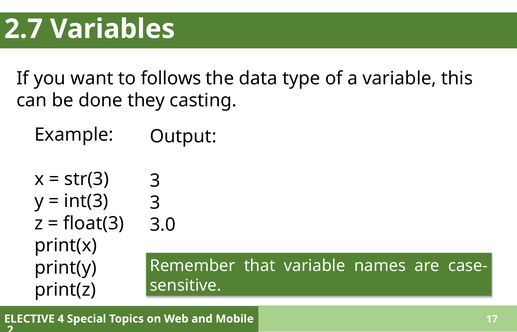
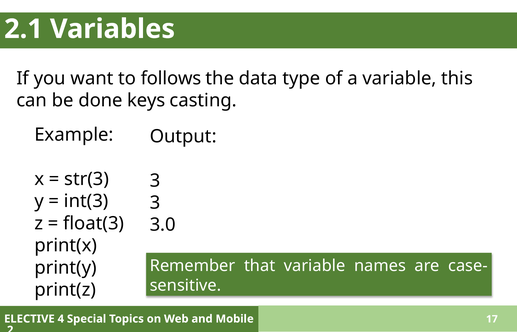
2.7: 2.7 -> 2.1 (23, 29)
they: they -> keys (146, 101)
